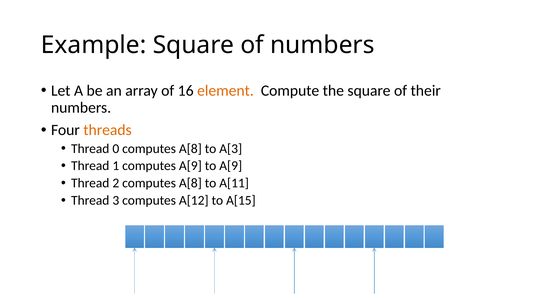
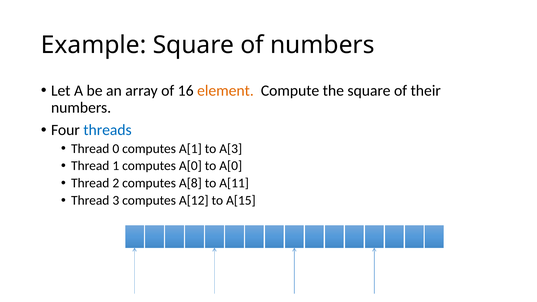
threads colour: orange -> blue (108, 130)
0 computes A[8: A[8 -> A[1 (190, 149)
computes A[9: A[9 -> A[0 (190, 166)
to A[9: A[9 -> A[0 (231, 166)
